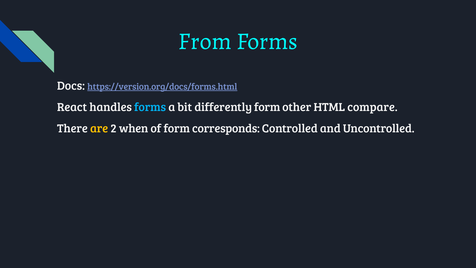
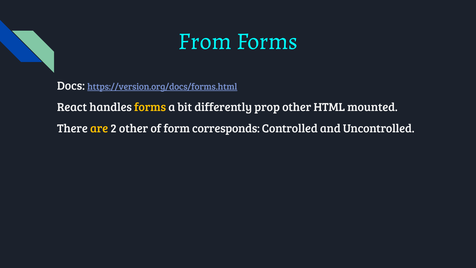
forms colour: light blue -> yellow (150, 107)
differently form: form -> prop (267, 107)
compare: compare -> mounted (373, 107)
2 when: when -> other (134, 129)
